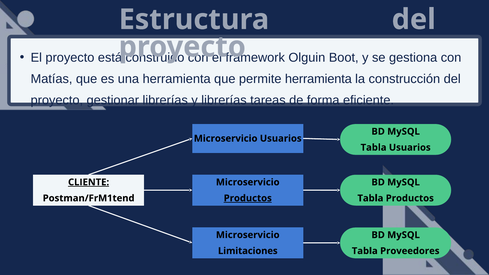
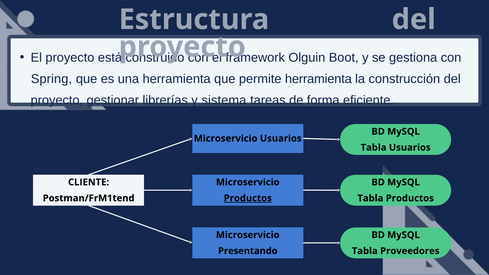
Matías: Matías -> Spring (51, 79)
y librerías: librerías -> sistema (224, 100)
CLIENTE underline: present -> none (89, 182)
Limitaciones: Limitaciones -> Presentando (248, 251)
